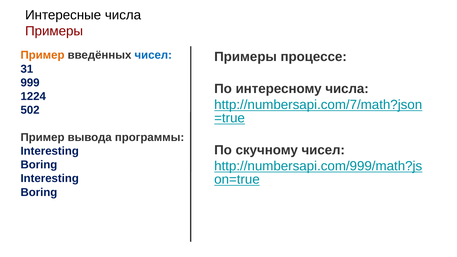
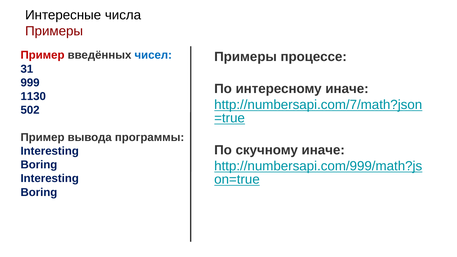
Пример colour: orange -> red (43, 55)
интересному числа: числа -> иначе (347, 89)
1224: 1224 -> 1130 (33, 96)
скучному чисел: чисел -> иначе (323, 150)
